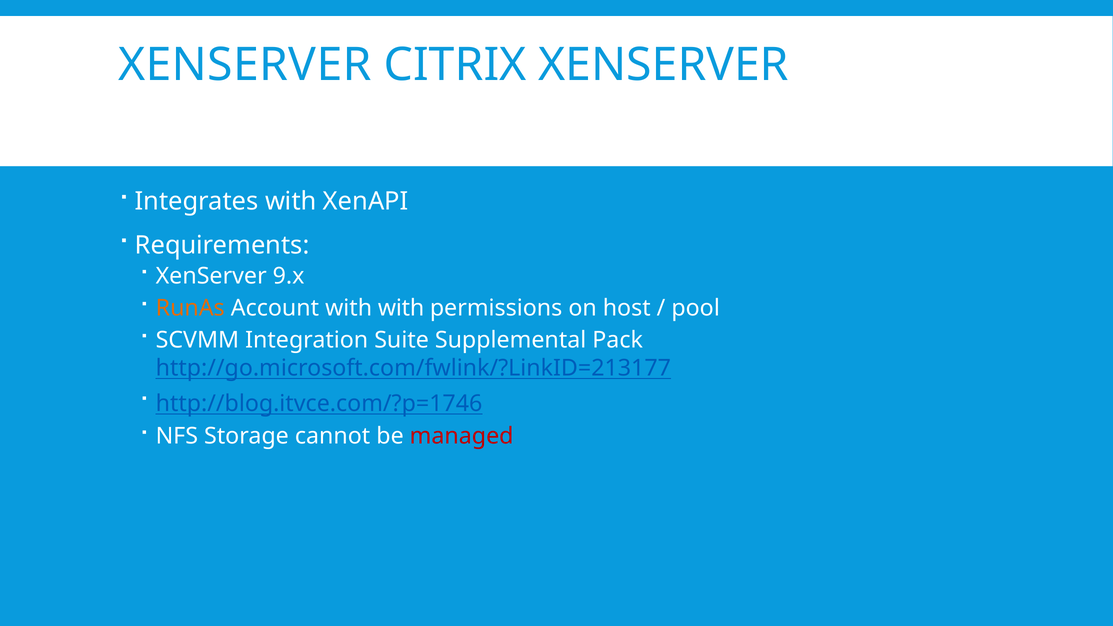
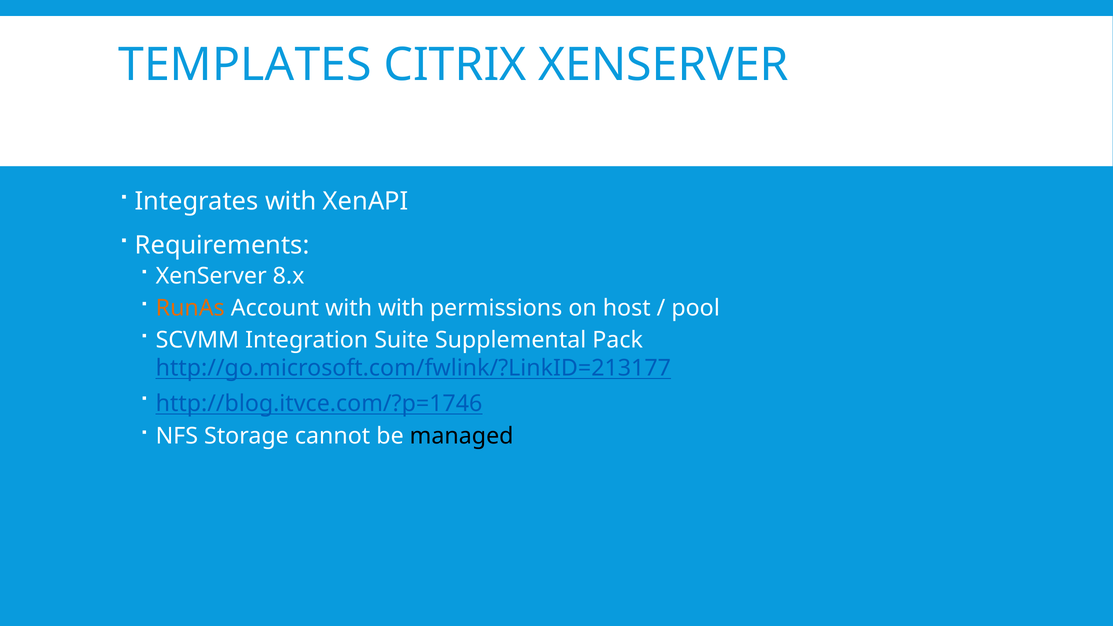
XENSERVER: XENSERVER -> TEMPLATES (245, 65)
9.x: 9.x -> 8.x (289, 276)
managed colour: red -> black (462, 436)
